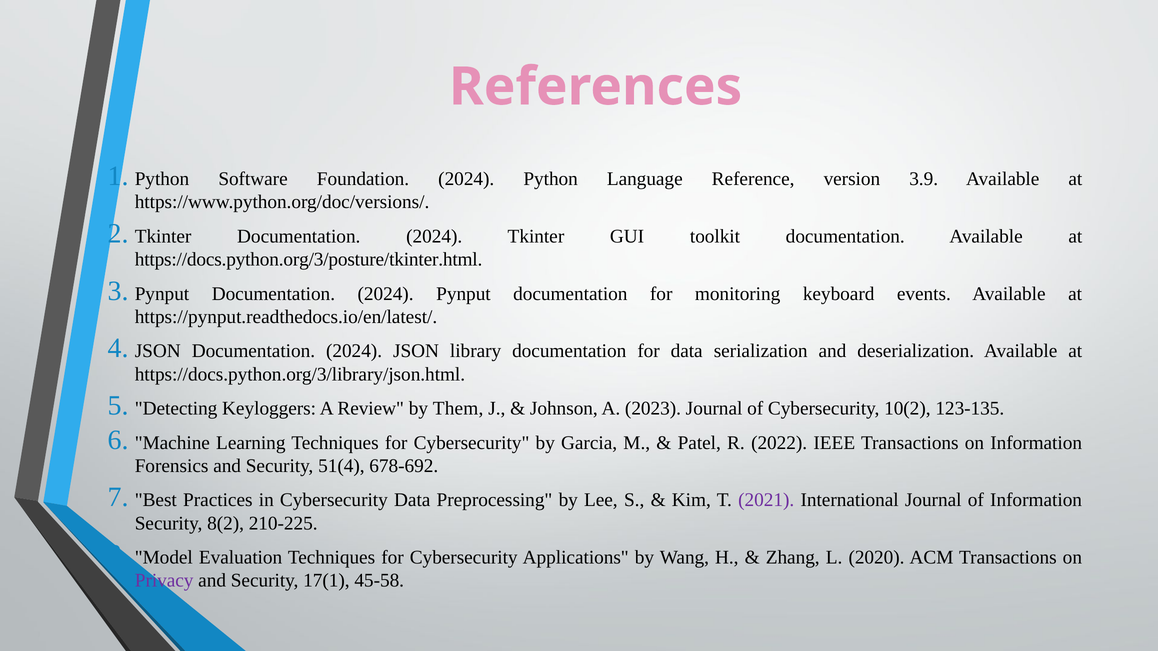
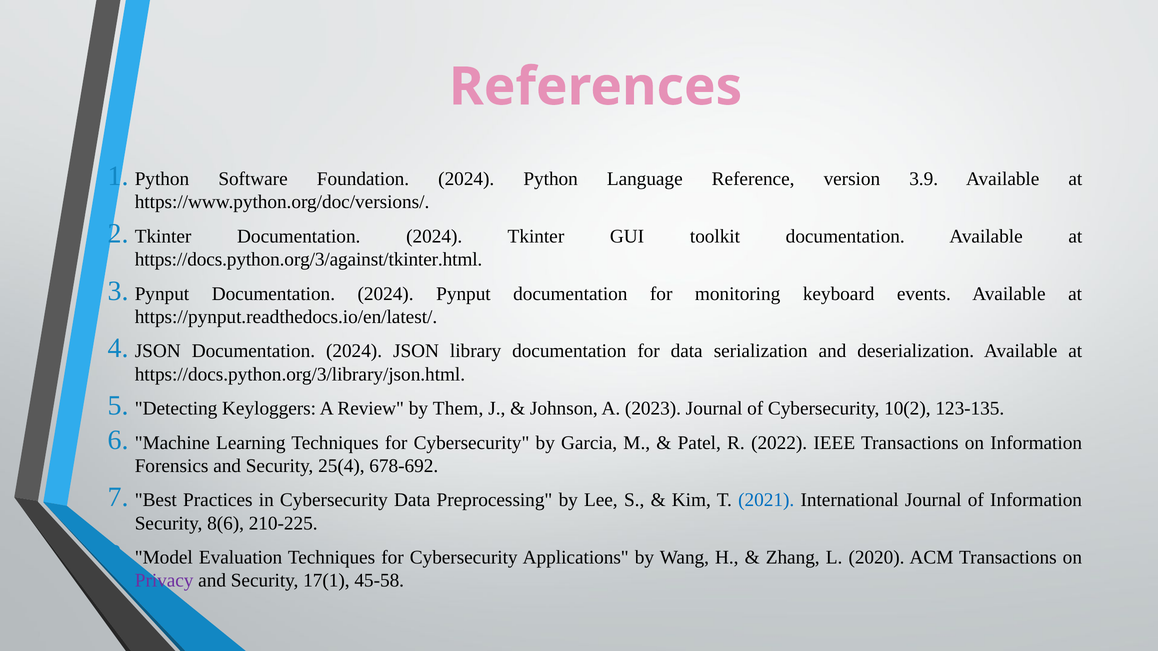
https://docs.python.org/3/posture/tkinter.html: https://docs.python.org/3/posture/tkinter.html -> https://docs.python.org/3/against/tkinter.html (309, 260)
51(4: 51(4 -> 25(4 (341, 466)
2021 colour: purple -> blue (766, 500)
8(2: 8(2 -> 8(6 (226, 524)
